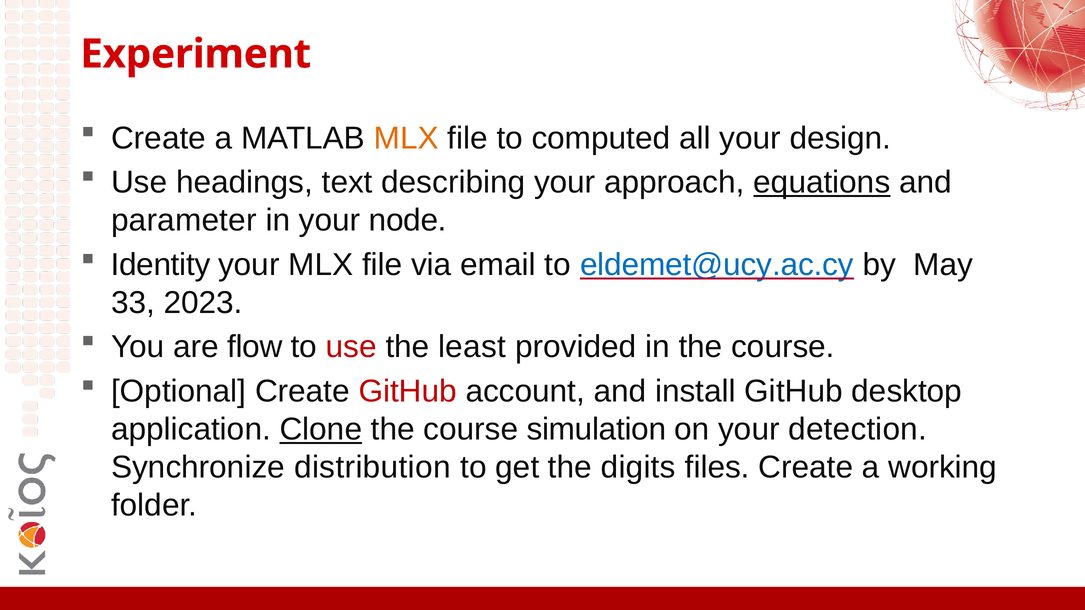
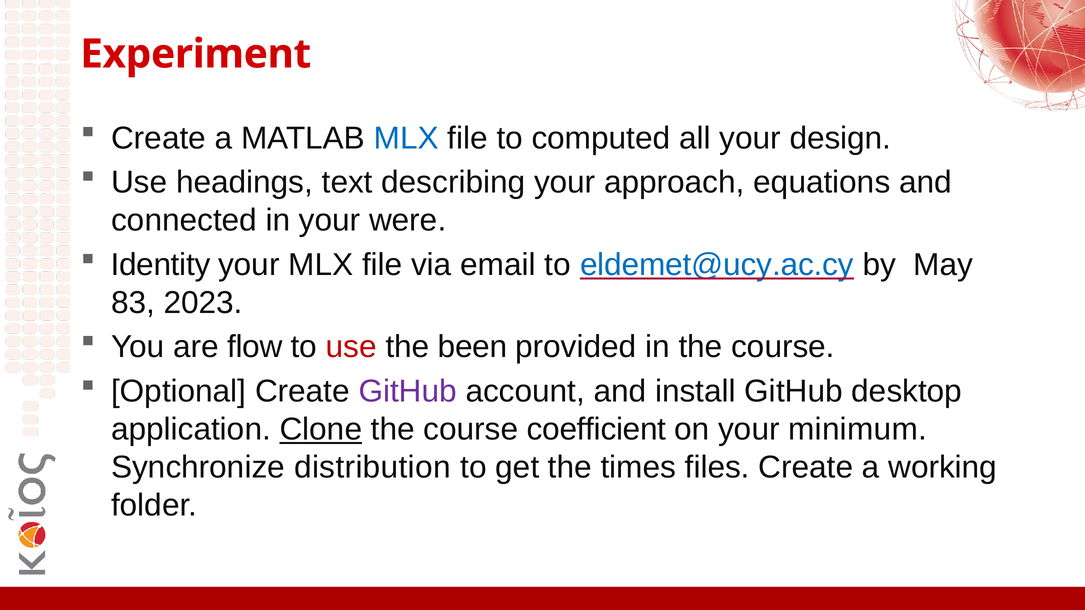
MLX colour: orange -> blue (406, 138)
equations underline: present -> none (822, 182)
parameter: parameter -> connected (184, 220)
node: node -> were (408, 220)
33: 33 -> 83 (133, 303)
least: least -> been (472, 347)
GitHub colour: red -> purple (408, 391)
simulation: simulation -> coefficient (596, 429)
detection: detection -> minimum (858, 429)
digits: digits -> times (638, 467)
